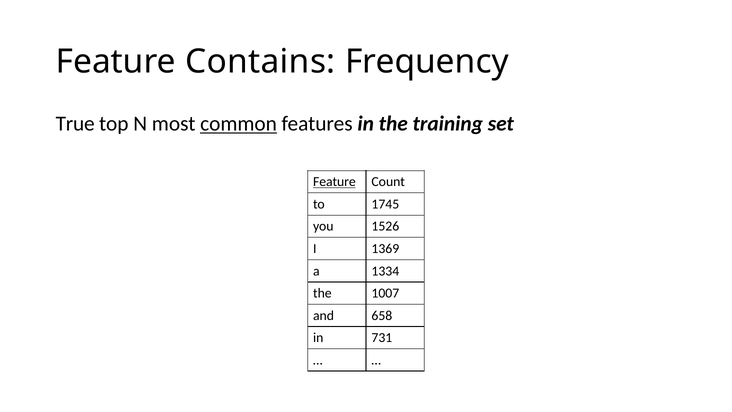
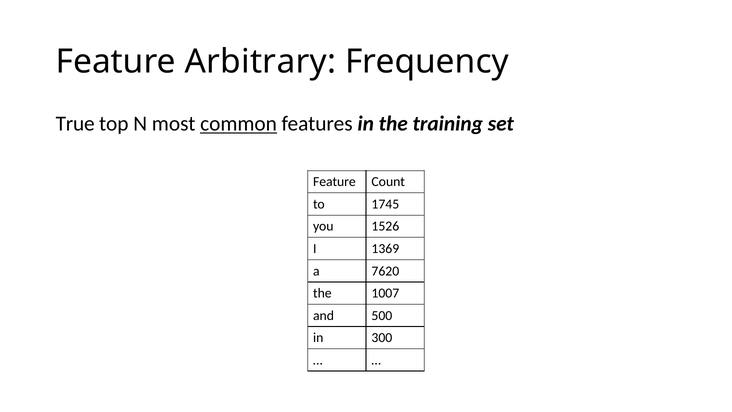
Contains: Contains -> Arbitrary (260, 61)
Feature underline: present -> none (334, 182)
1334: 1334 -> 7620 (385, 271)
658: 658 -> 500 (382, 315)
731: 731 -> 300 (382, 338)
